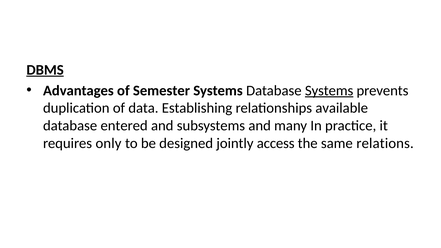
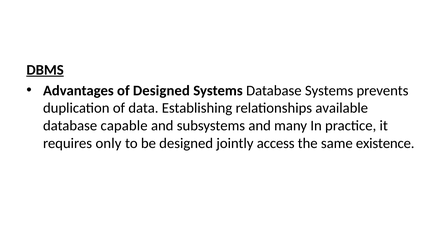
of Semester: Semester -> Designed (161, 91)
Systems underline: present -> none (329, 91)
entered: entered -> capable (124, 126)
relations: relations -> existence (385, 143)
